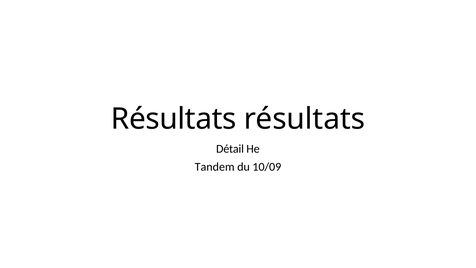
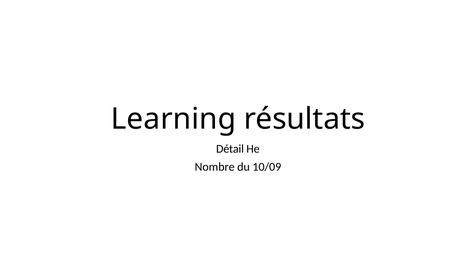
Résultats: Résultats -> Learning (173, 119)
Tandem: Tandem -> Nombre (215, 167)
